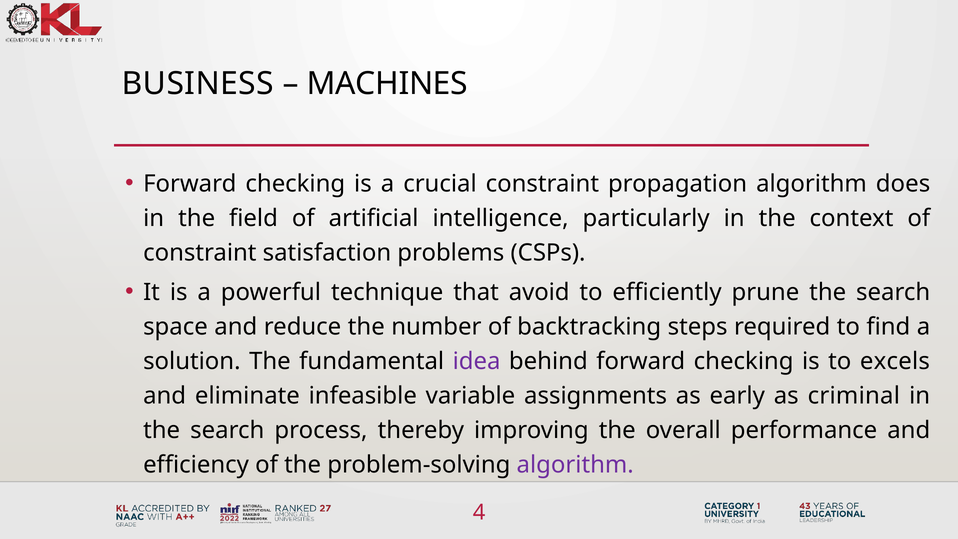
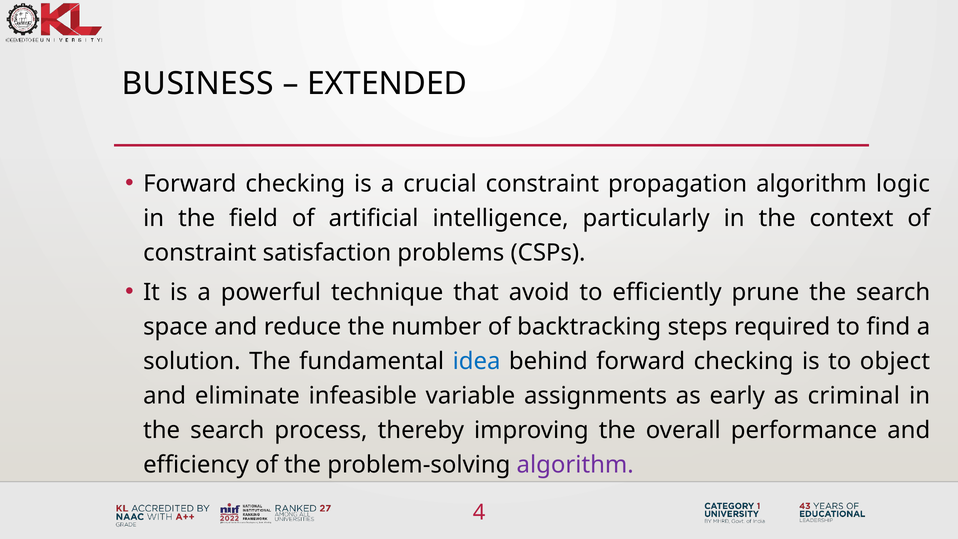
MACHINES: MACHINES -> EXTENDED (387, 84)
does: does -> logic (903, 184)
idea colour: purple -> blue (477, 361)
excels: excels -> object (895, 361)
